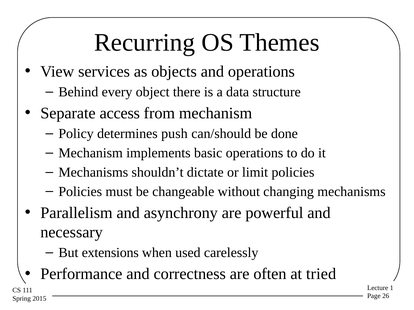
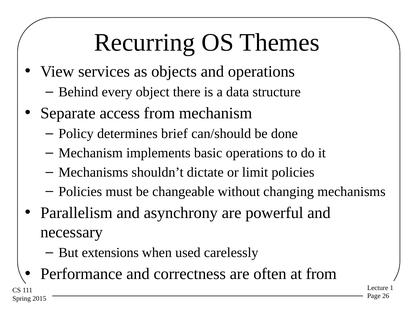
push: push -> brief (174, 134)
at tried: tried -> from (321, 274)
